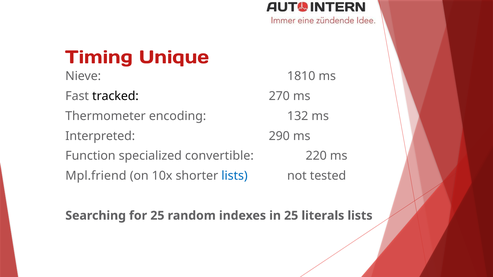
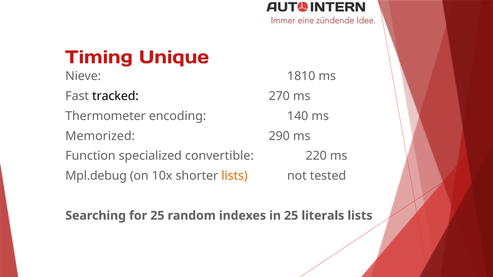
132: 132 -> 140 (298, 116)
Interpreted: Interpreted -> Memorized (100, 136)
Mpl.friend: Mpl.friend -> Mpl.debug (96, 176)
lists colour: blue -> orange (235, 176)
